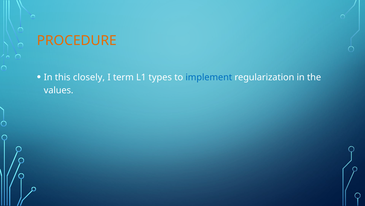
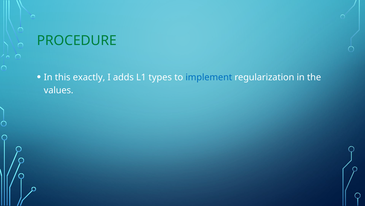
PROCEDURE colour: orange -> green (77, 41)
closely: closely -> exactly (89, 77)
term: term -> adds (123, 77)
